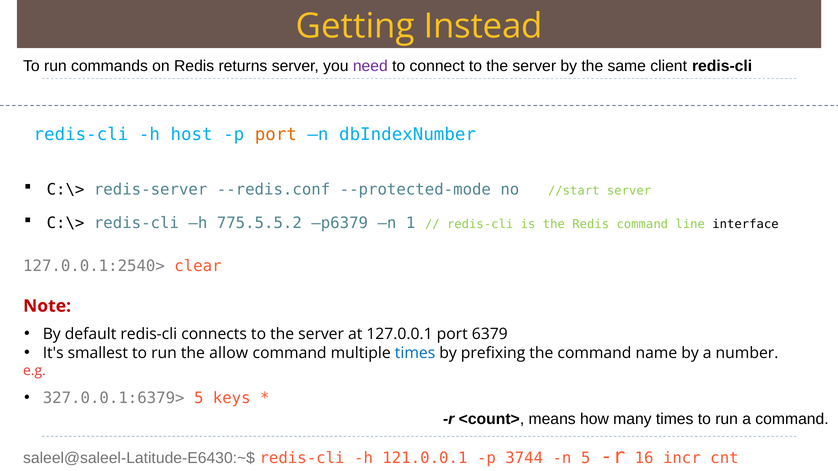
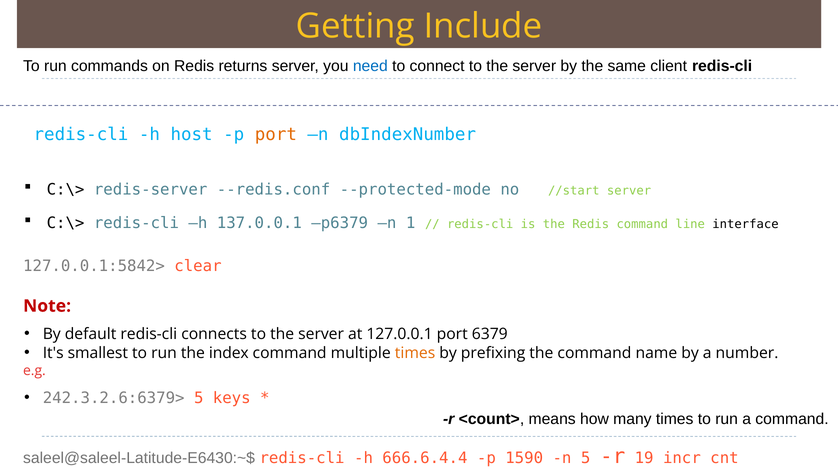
Instead: Instead -> Include (483, 26)
need colour: purple -> blue (370, 66)
775.5.5.2: 775.5.5.2 -> 137.0.0.1 (259, 223)
127.0.0.1:2540>: 127.0.0.1:2540> -> 127.0.0.1:5842> (94, 266)
allow: allow -> index (229, 353)
times colour: blue -> orange (415, 353)
327.0.0.1:6379>: 327.0.0.1:6379> -> 242.3.2.6:6379> (114, 398)
121.0.0.1: 121.0.0.1 -> 666.6.4.4 (425, 458)
3744: 3744 -> 1590 (524, 458)
16: 16 -> 19 (644, 458)
